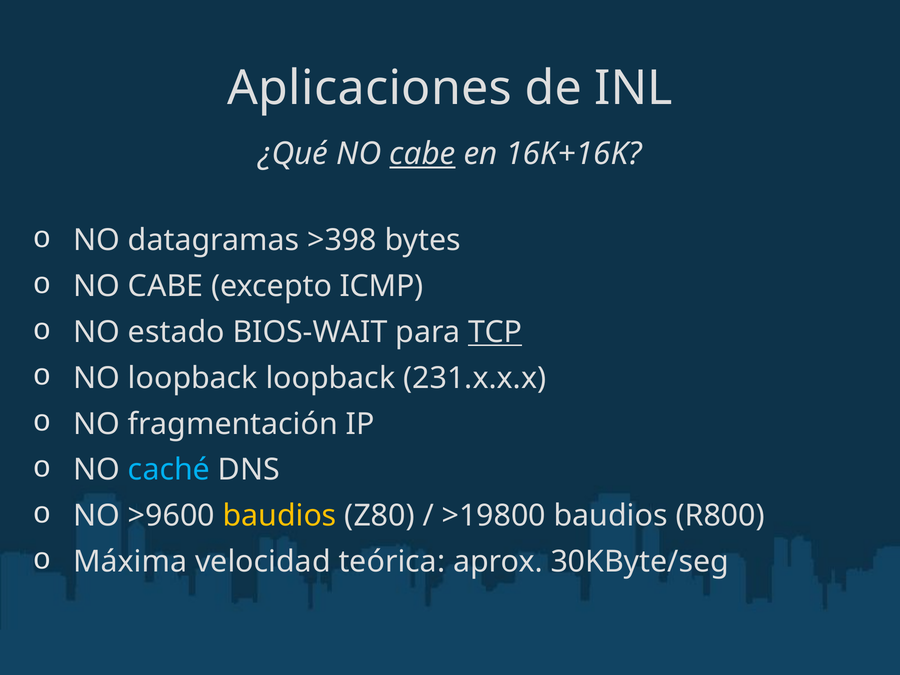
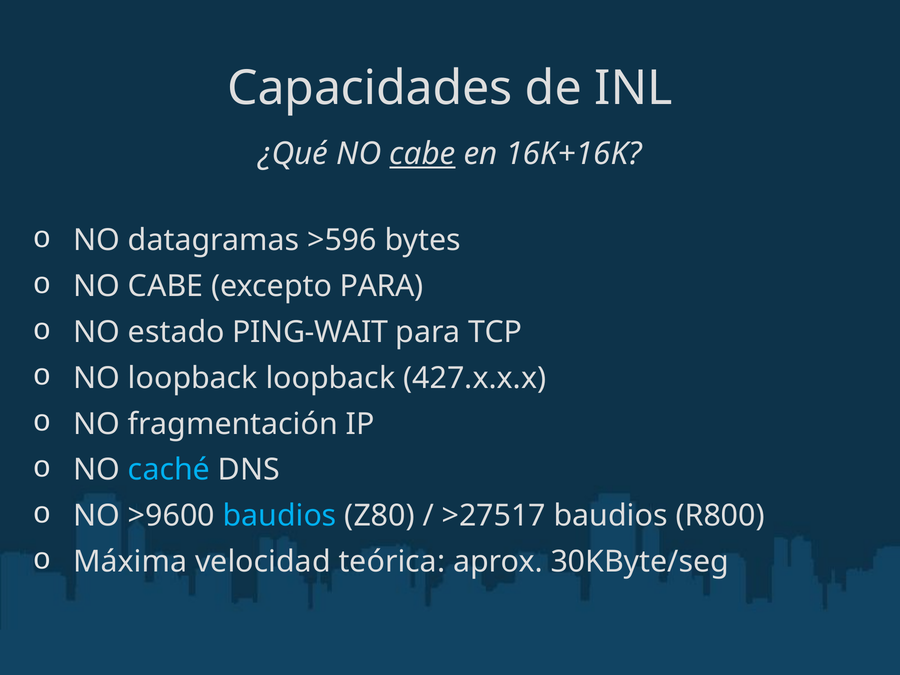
Aplicaciones: Aplicaciones -> Capacidades (370, 88)
>398: >398 -> >596 (342, 240)
excepto ICMP: ICMP -> PARA (382, 286)
BIOS-WAIT: BIOS-WAIT -> PING-WAIT (310, 332)
TCP underline: present -> none (495, 332)
231.x.x.x: 231.x.x.x -> 427.x.x.x (475, 378)
baudios colour: yellow -> light blue (280, 516)
>19800: >19800 -> >27517 (494, 516)
